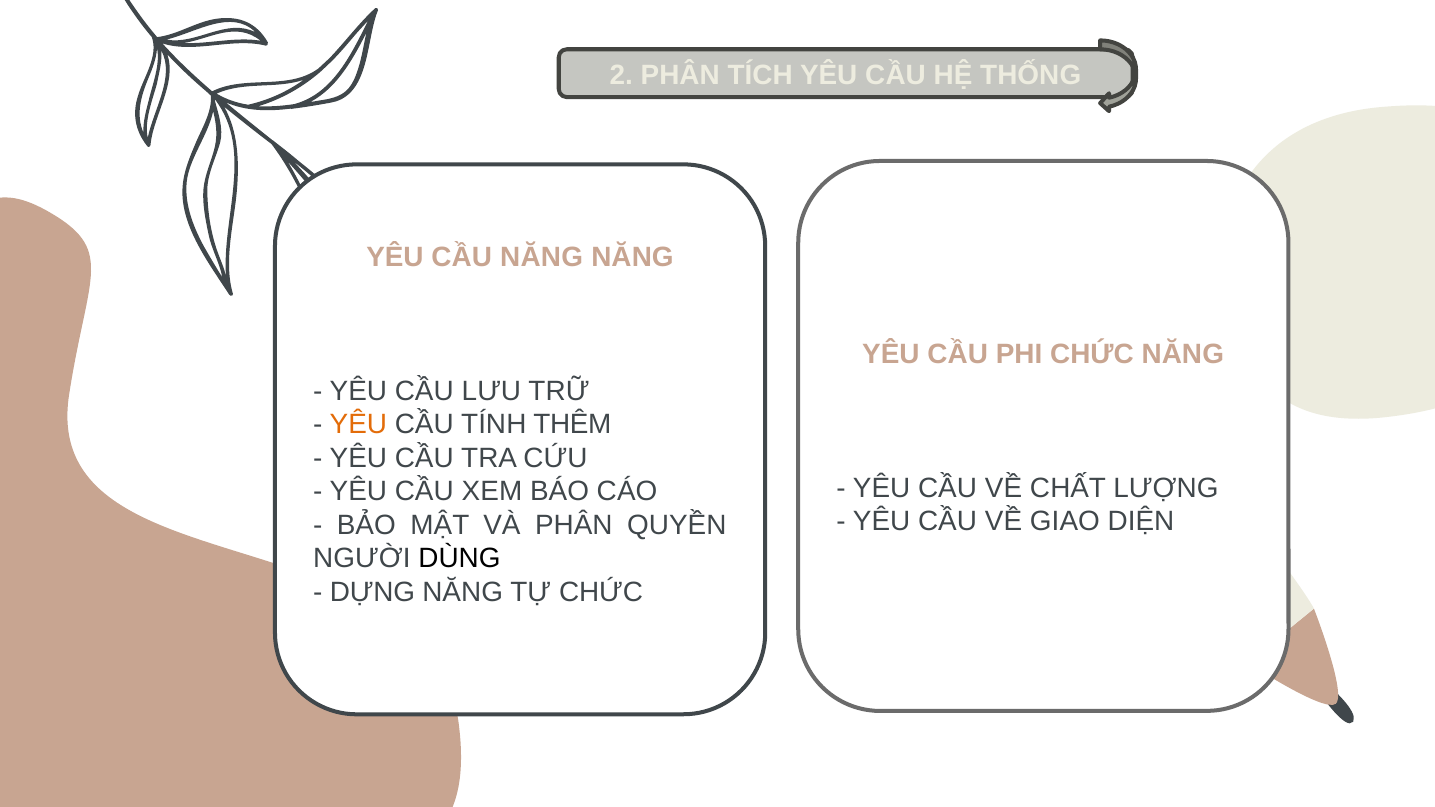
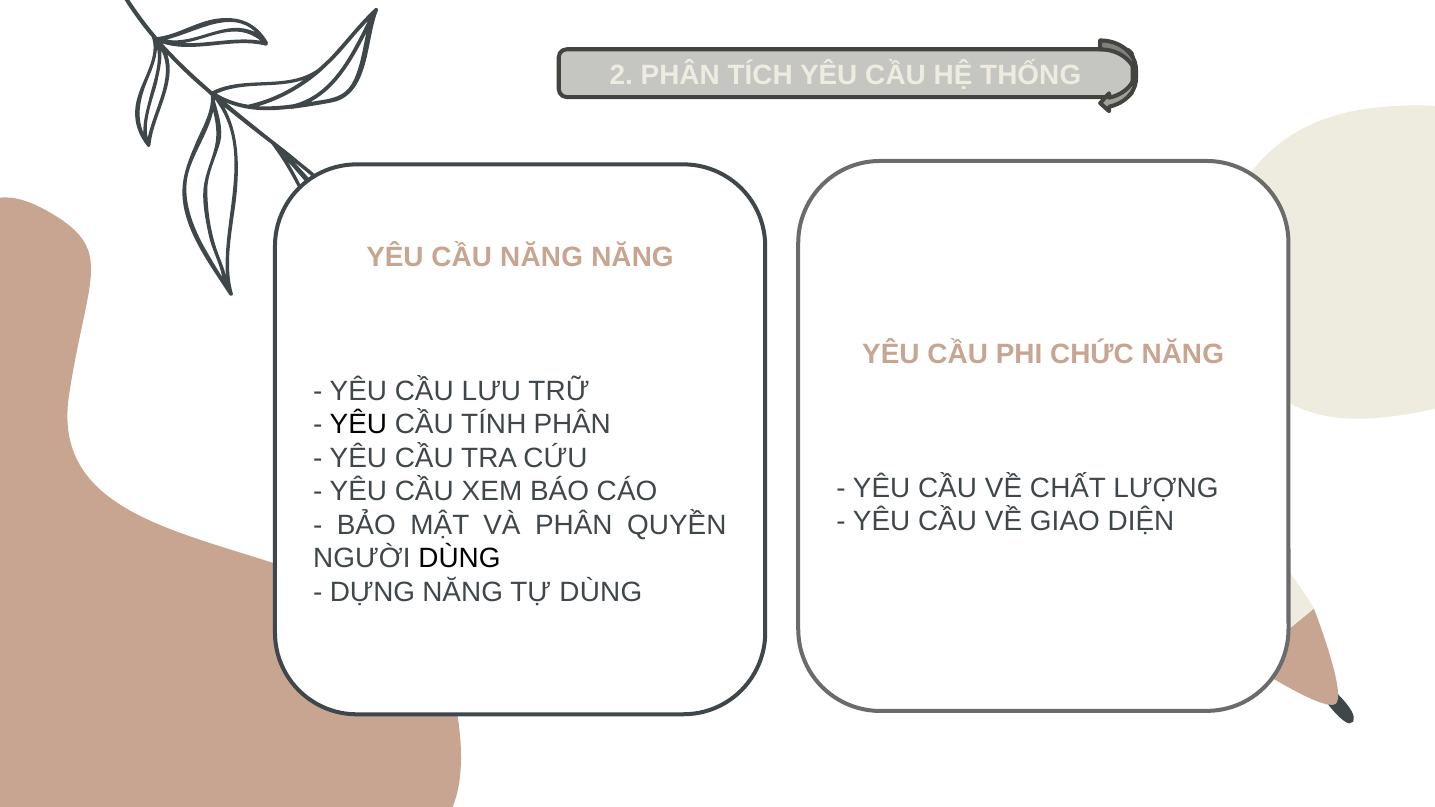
YÊU colour: orange -> black (358, 425)
TÍNH THÊM: THÊM -> PHÂN (572, 425)
TỰ CHỨC: CHỨC -> DÙNG (601, 592)
